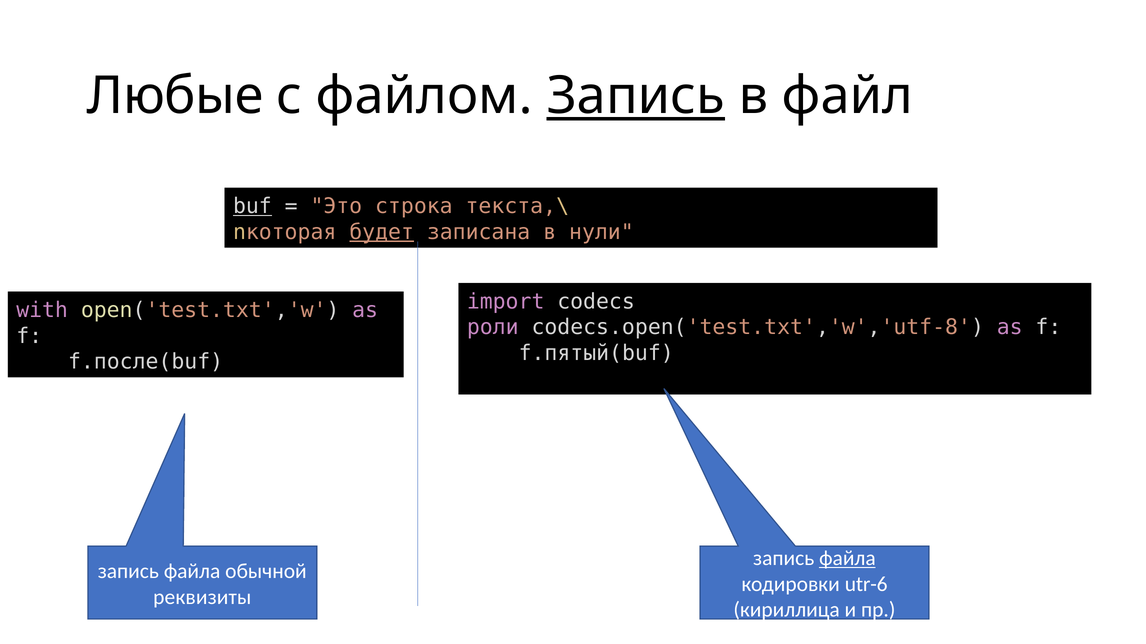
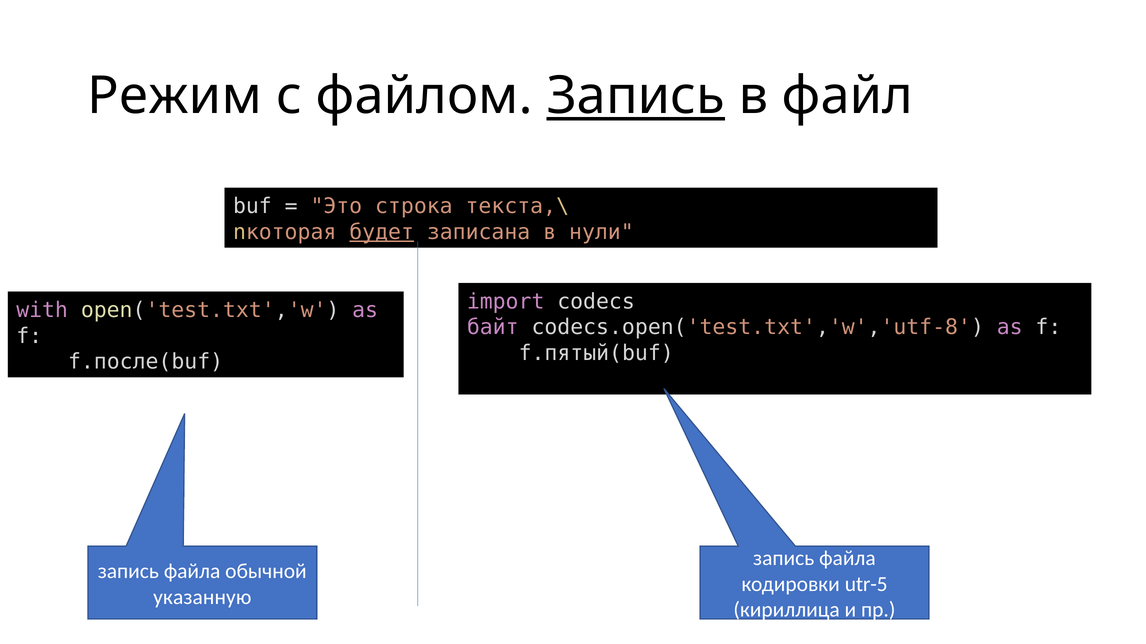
Любые: Любые -> Режим (175, 96)
buf underline: present -> none (252, 207)
роли: роли -> байт (493, 328)
файла underline: present -> none (847, 559)
utr-6: utr-6 -> utr-5 (866, 585)
реквизиты: реквизиты -> указанную (202, 598)
